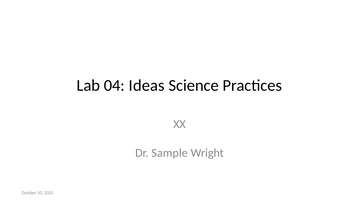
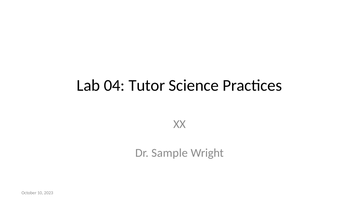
Ideas: Ideas -> Tutor (147, 86)
